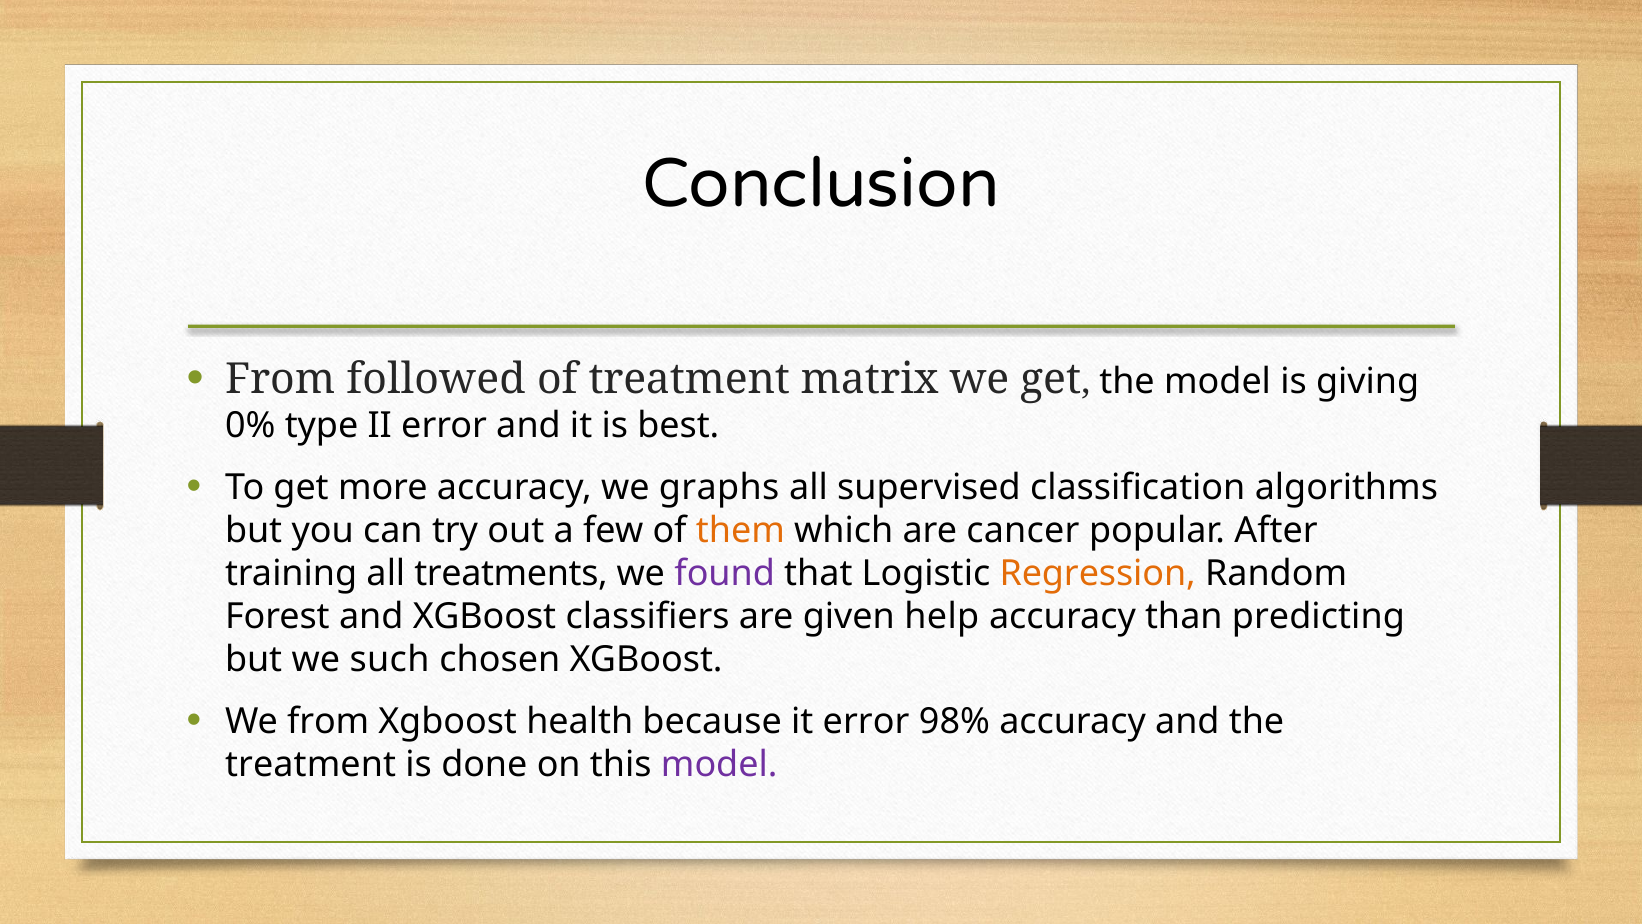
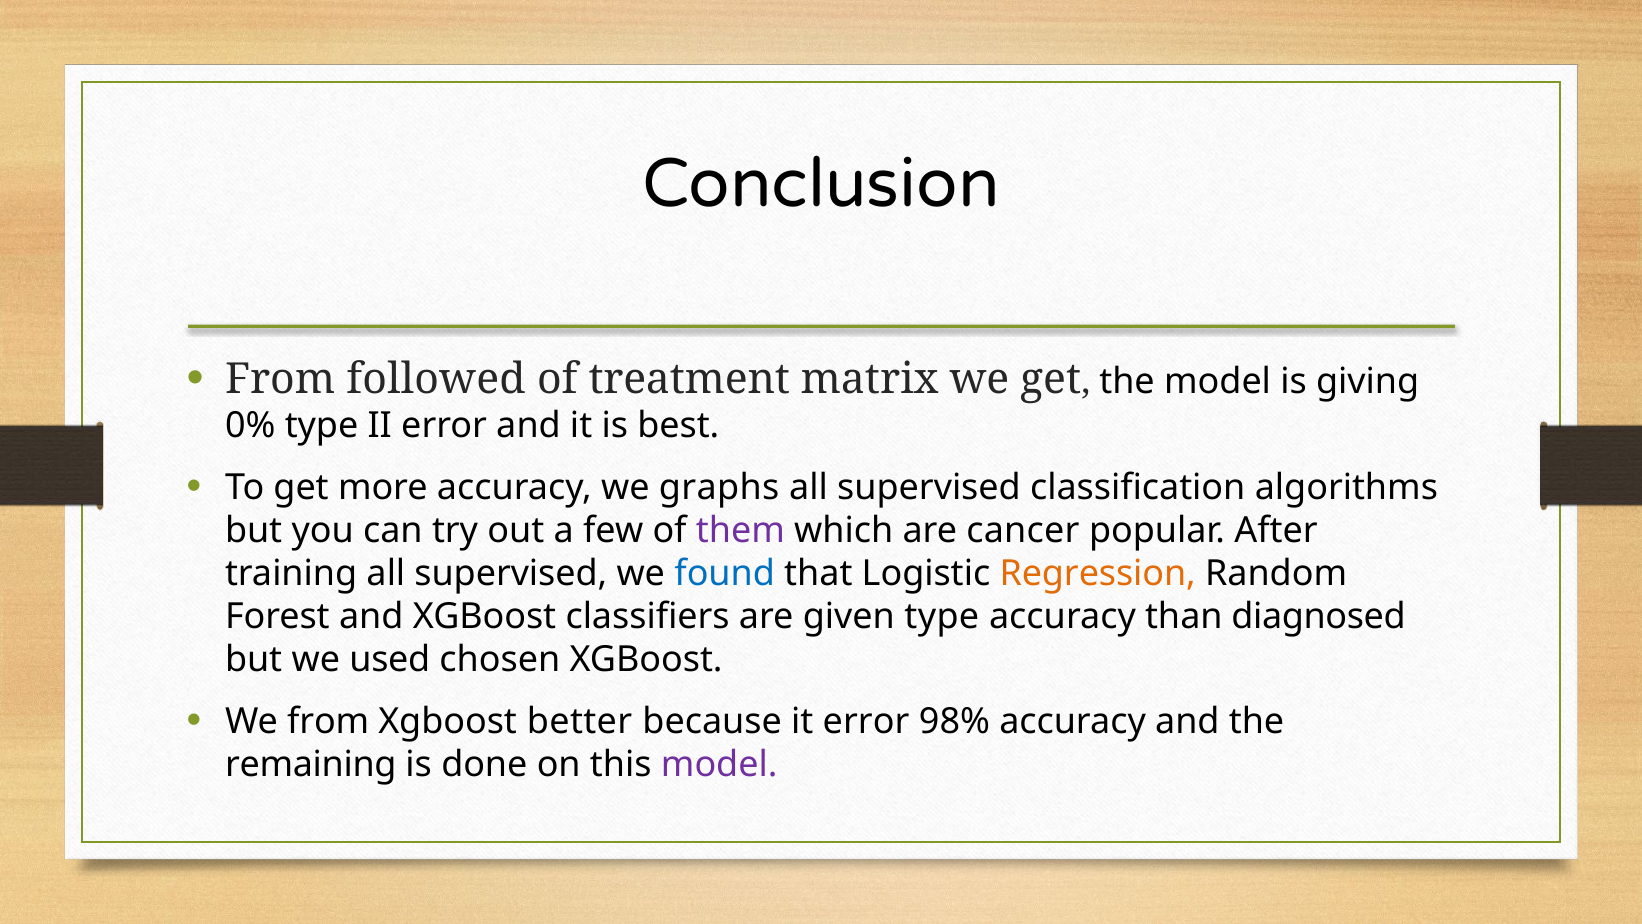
them colour: orange -> purple (740, 530)
training all treatments: treatments -> supervised (511, 574)
found colour: purple -> blue (725, 574)
given help: help -> type (942, 617)
predicting: predicting -> diagnosed (1319, 617)
such: such -> used (390, 660)
health: health -> better (580, 721)
treatment: treatment -> remaining (311, 764)
